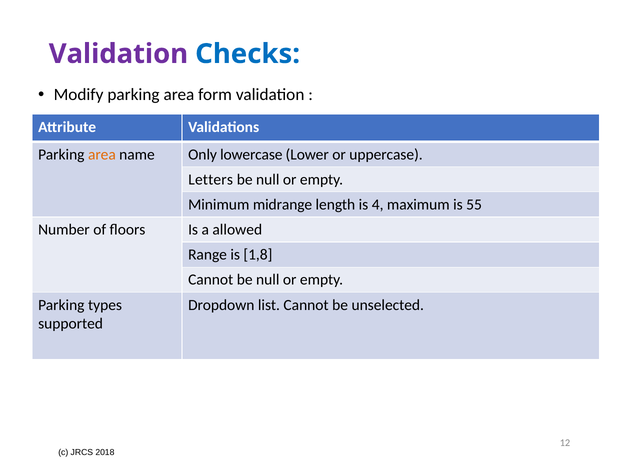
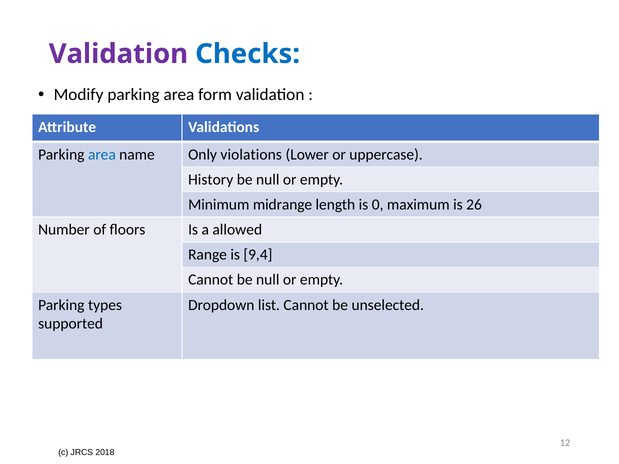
area colour: orange -> blue (102, 155)
lowercase: lowercase -> violations (251, 155)
Letters: Letters -> History (211, 180)
4: 4 -> 0 (378, 205)
55: 55 -> 26 (474, 205)
1,8: 1,8 -> 9,4 (258, 255)
